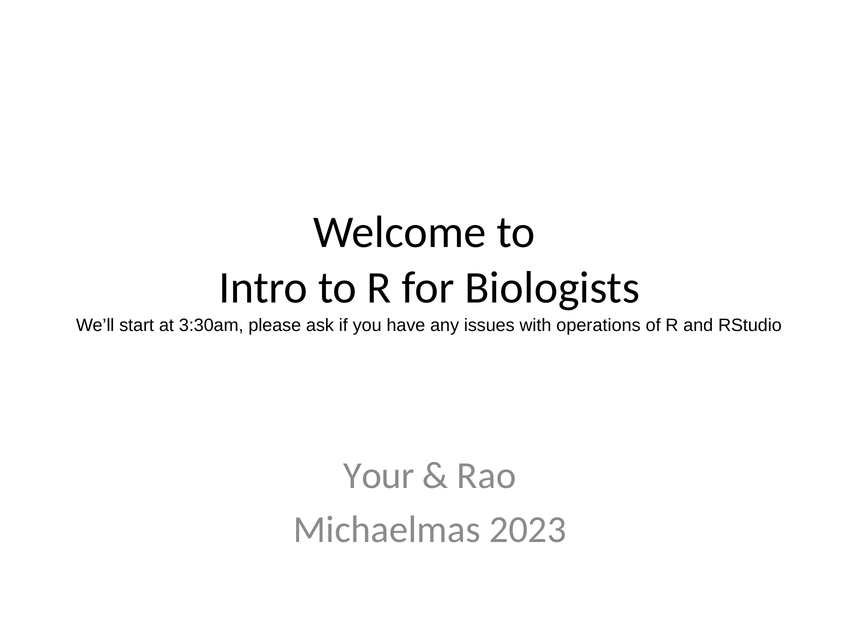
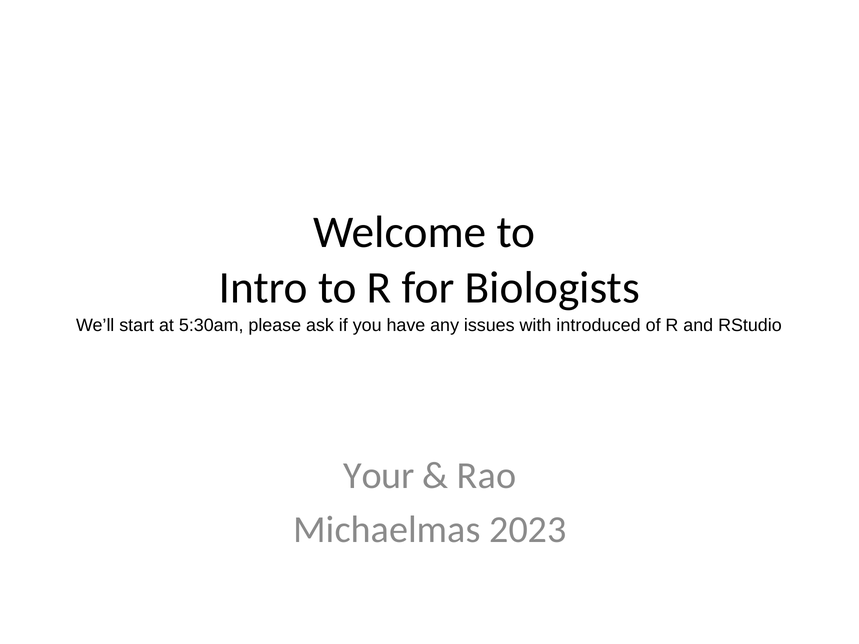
3:30am: 3:30am -> 5:30am (211, 325)
operations: operations -> introduced (599, 325)
